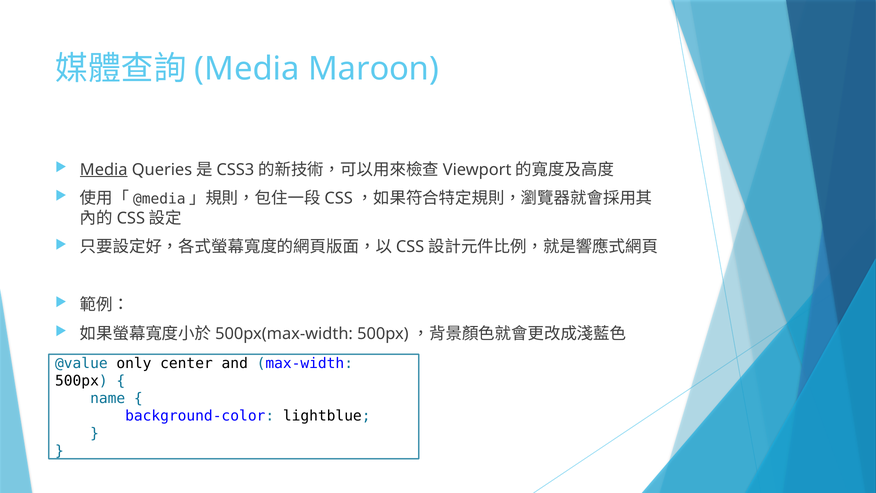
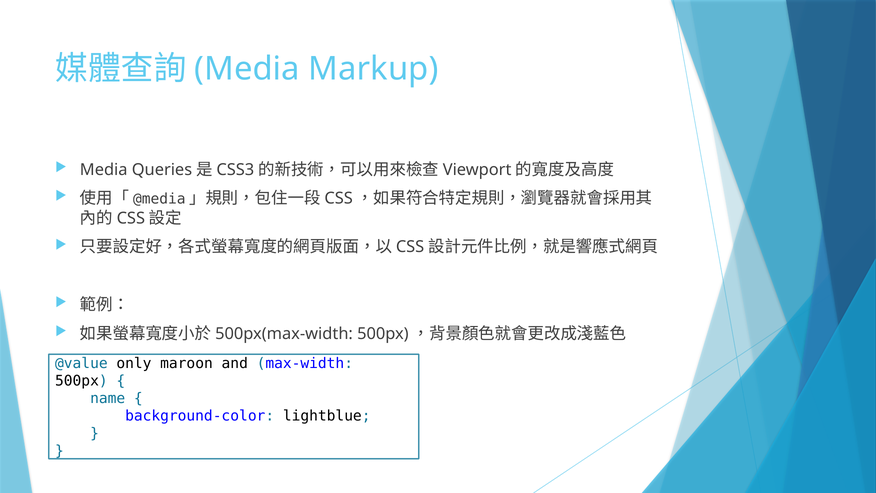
Maroon: Maroon -> Markup (373, 69)
Media underline: present -> none (104, 170)
center: center -> maroon (187, 363)
